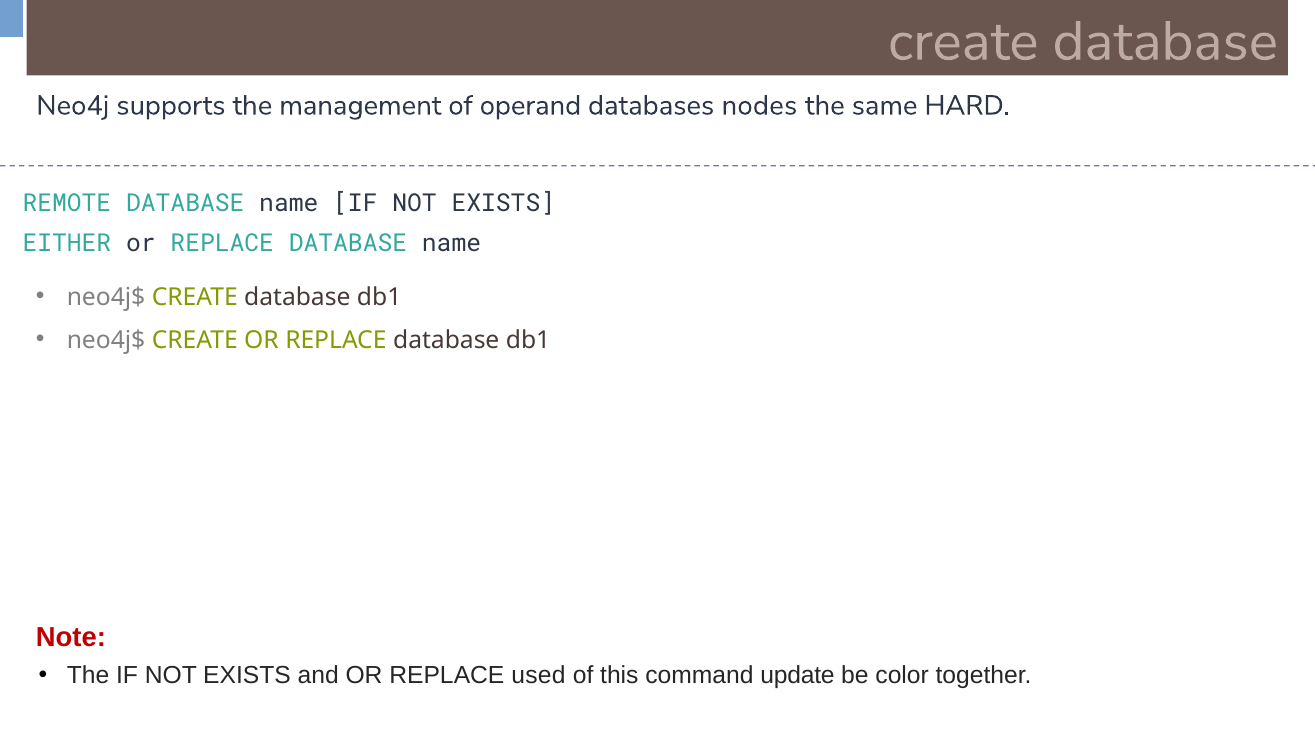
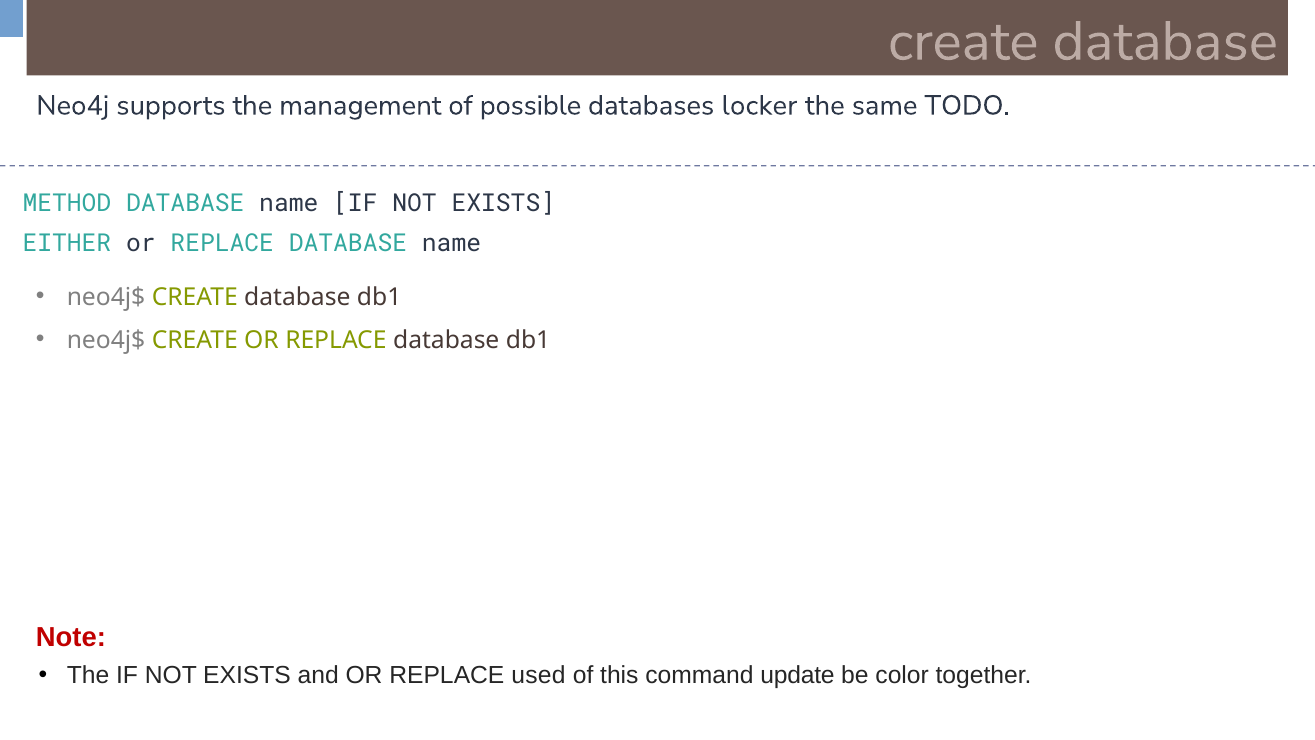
operand: operand -> possible (530, 105)
nodes: nodes -> locker (759, 105)
HARD: HARD -> TODO (967, 105)
REMOTE: REMOTE -> METHOD (67, 203)
